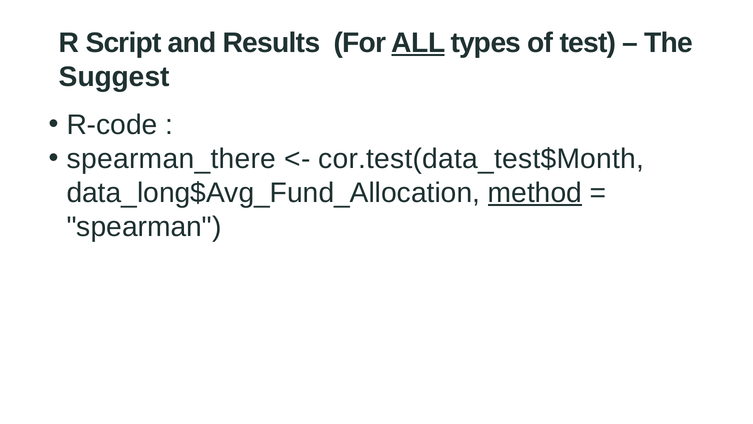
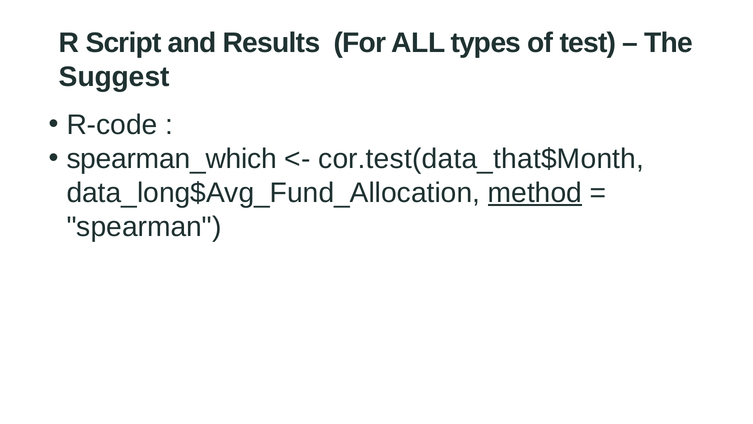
ALL underline: present -> none (418, 43)
spearman_there: spearman_there -> spearman_which (172, 159)
cor.test(data_test$Month: cor.test(data_test$Month -> cor.test(data_that$Month (481, 159)
